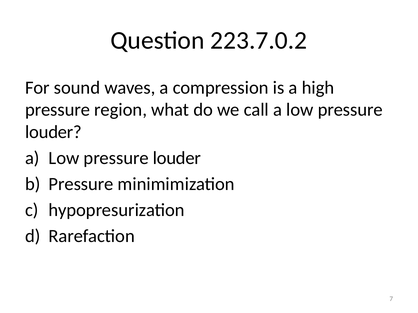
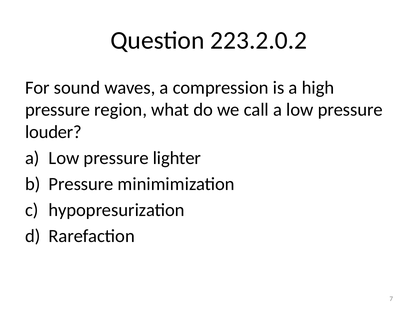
223.7.0.2: 223.7.0.2 -> 223.2.0.2 (259, 40)
louder: louder -> lighter (177, 158)
